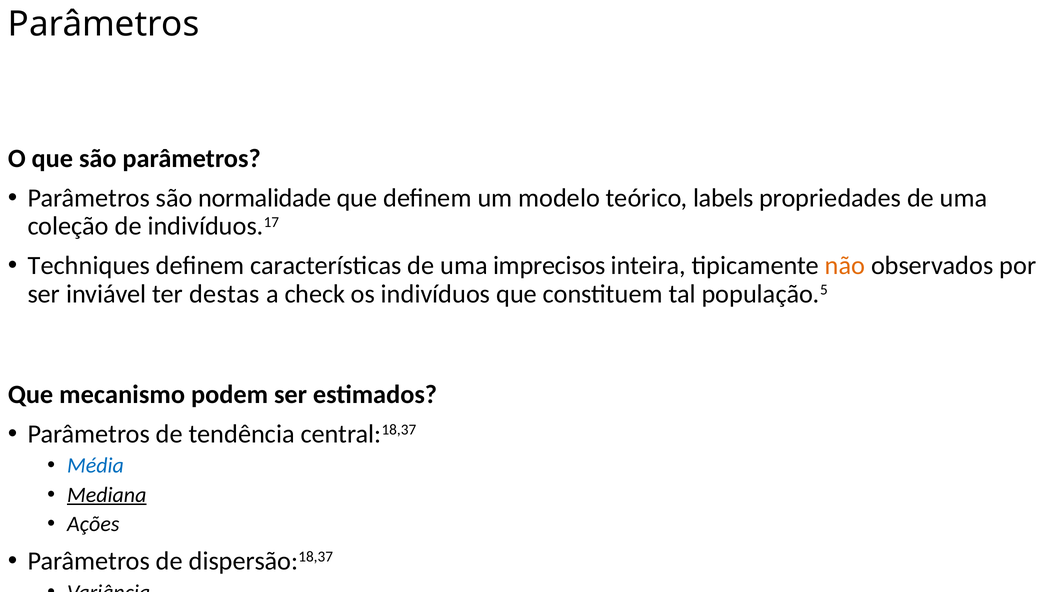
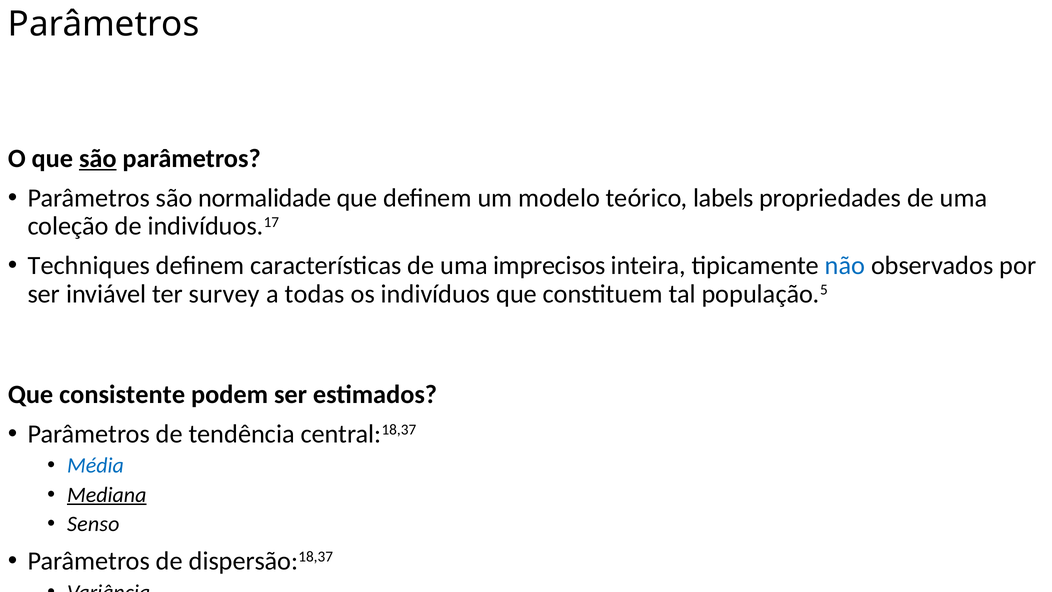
são underline: none -> present (98, 158)
não colour: orange -> blue (845, 266)
destas: destas -> survey (224, 294)
check: check -> todas (315, 294)
mecanismo: mecanismo -> consistente (122, 395)
Ações: Ações -> Senso (93, 524)
